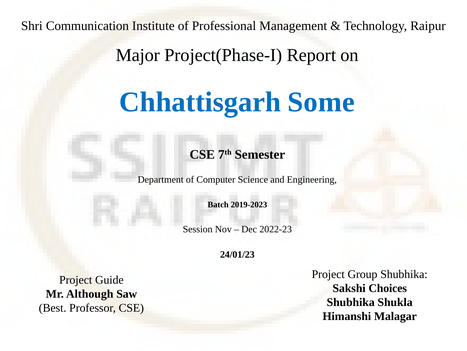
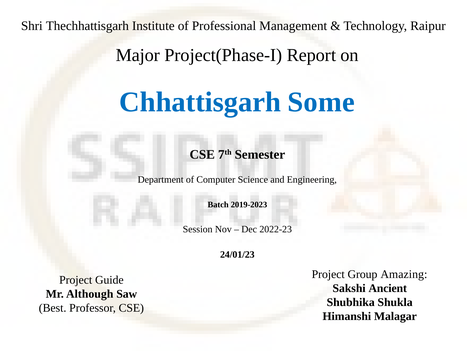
Communication: Communication -> Thechhattisgarh (87, 26)
Group Shubhika: Shubhika -> Amazing (404, 274)
Choices: Choices -> Ancient (388, 288)
